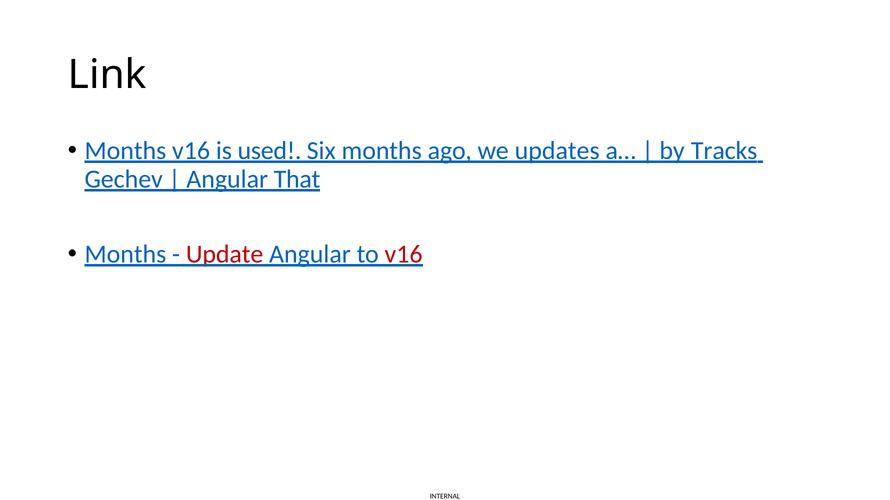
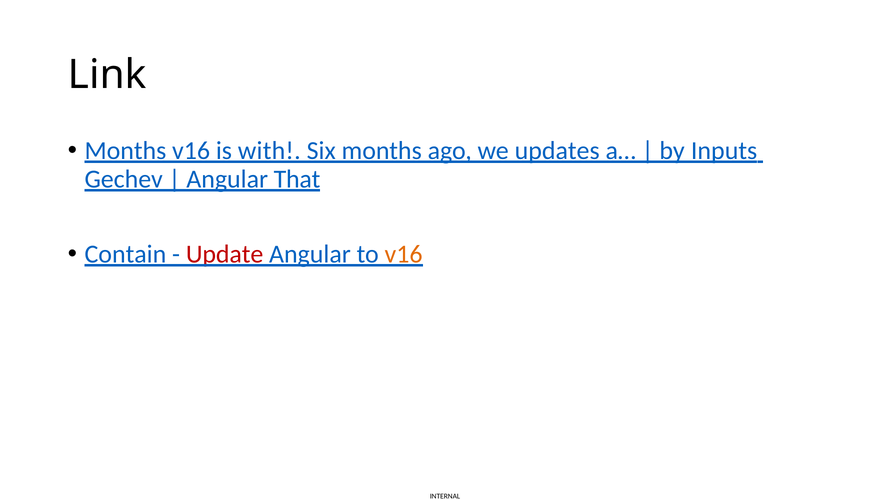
used: used -> with (269, 151)
Tracks: Tracks -> Inputs (724, 151)
Months: Months -> Contain (125, 255)
v16 colour: red -> orange (404, 255)
